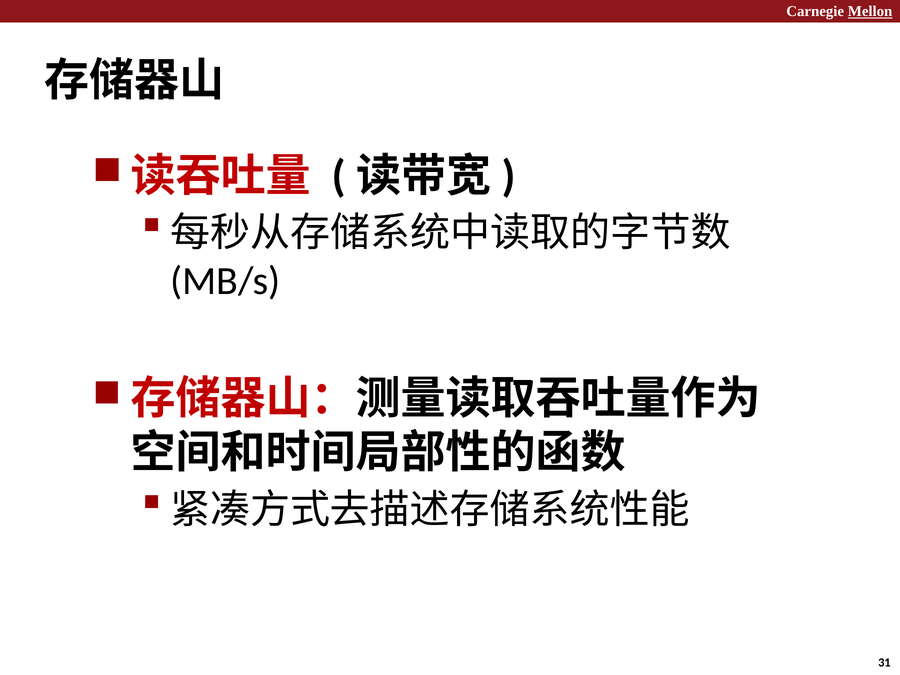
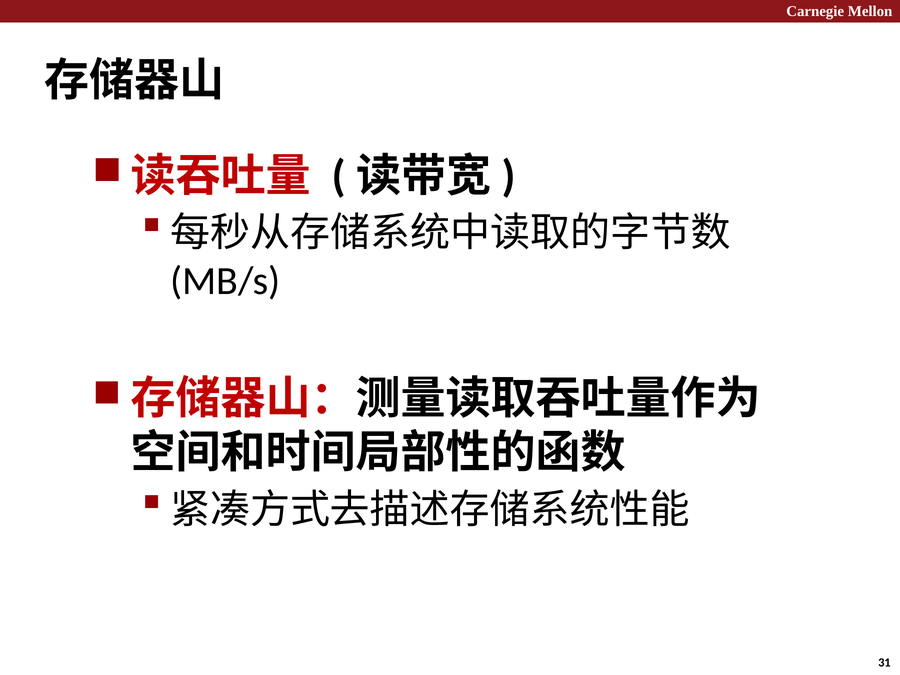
Mellon underline: present -> none (870, 11)
